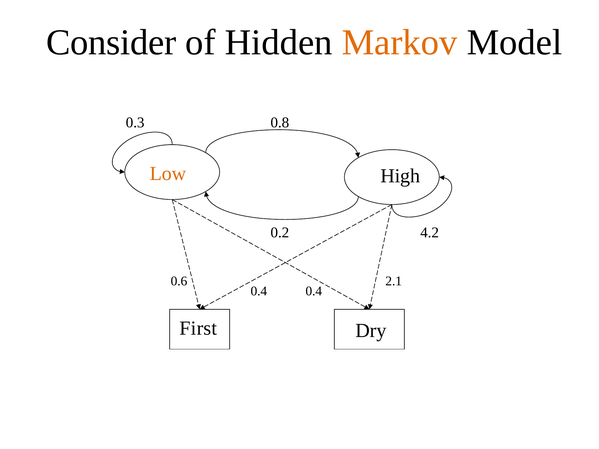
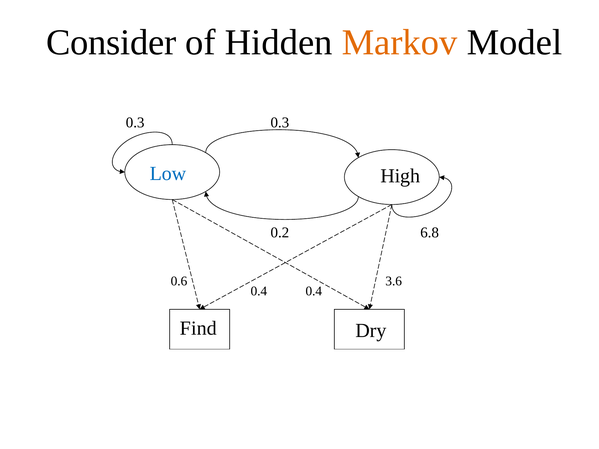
0.8: 0.8 -> 0.3 (280, 123)
Low colour: orange -> blue (168, 174)
4.2: 4.2 -> 6.8 (430, 233)
2.1: 2.1 -> 3.6 (394, 281)
First: First -> Find (198, 328)
